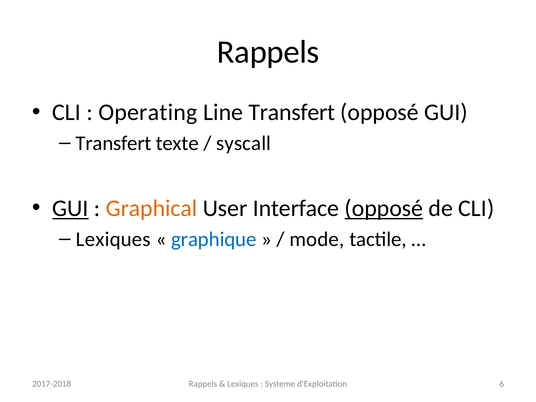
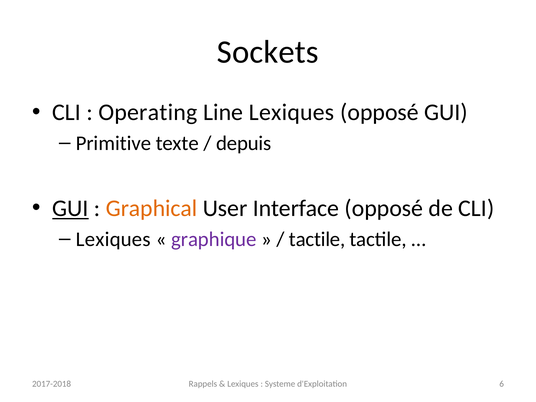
Rappels: Rappels -> Sockets (268, 52)
Line Transfert: Transfert -> Lexiques (292, 112)
Transfert: Transfert -> Primitive (113, 143)
syscall: syscall -> depuis (244, 143)
opposé underline: present -> none (384, 208)
graphique colour: blue -> purple (214, 239)
mode: mode -> tactile (317, 239)
